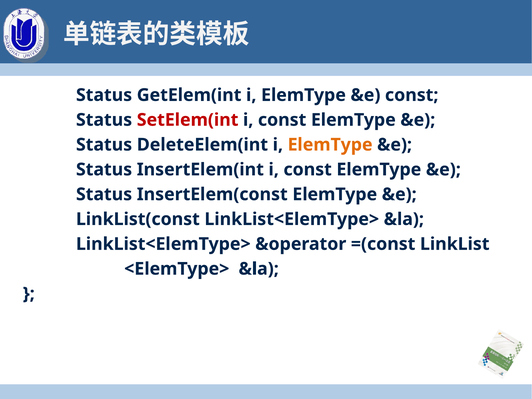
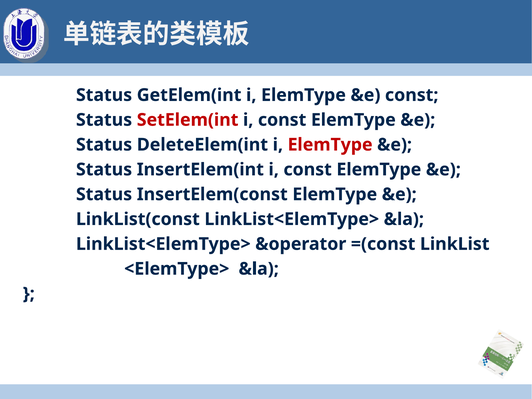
ElemType colour: orange -> red (330, 145)
